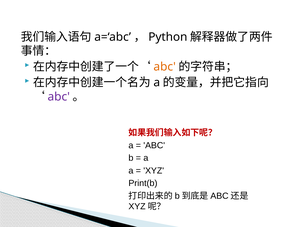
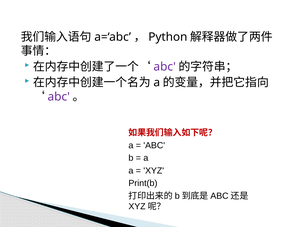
abc colour: orange -> purple (165, 67)
